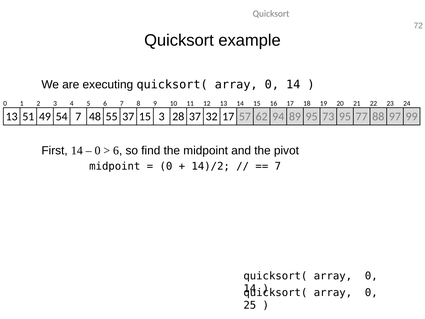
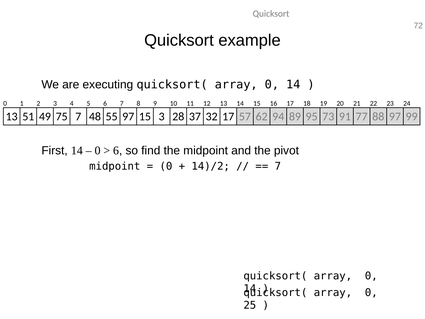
54: 54 -> 75 (62, 116)
55 37: 37 -> 97 (128, 116)
73 95: 95 -> 91 (345, 116)
